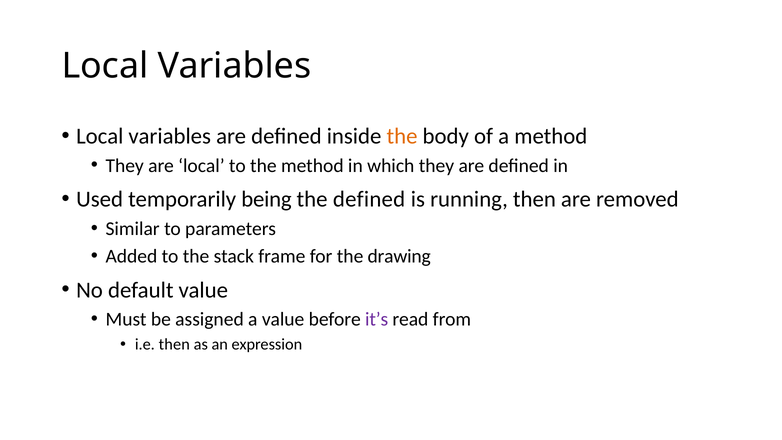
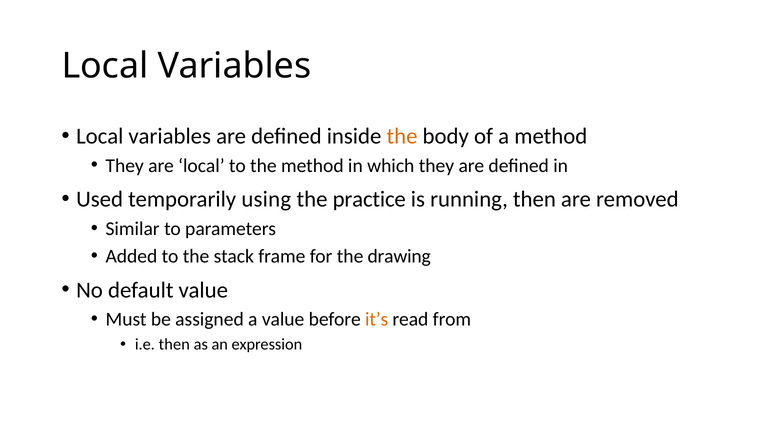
being: being -> using (266, 199)
the defined: defined -> practice (369, 199)
it’s colour: purple -> orange (377, 319)
